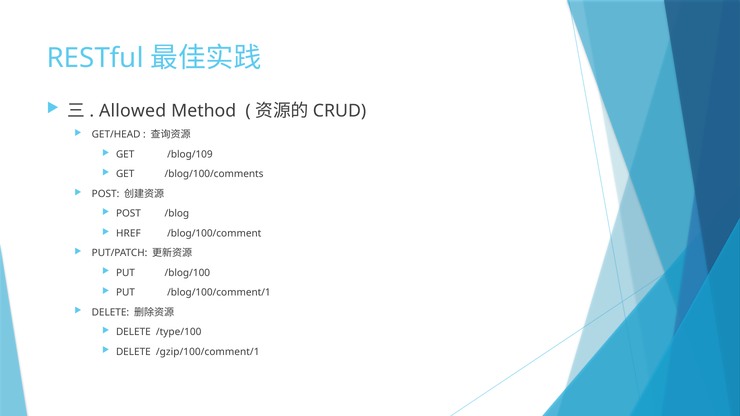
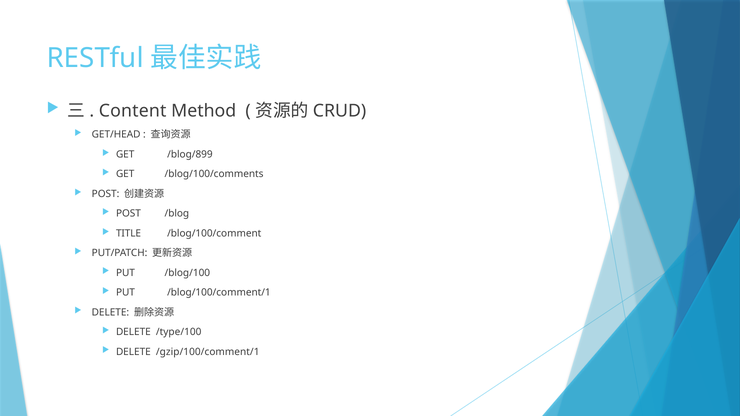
Allowed: Allowed -> Content (133, 111)
/blog/109: /blog/109 -> /blog/899 (190, 154)
HREF: HREF -> TITLE (128, 233)
